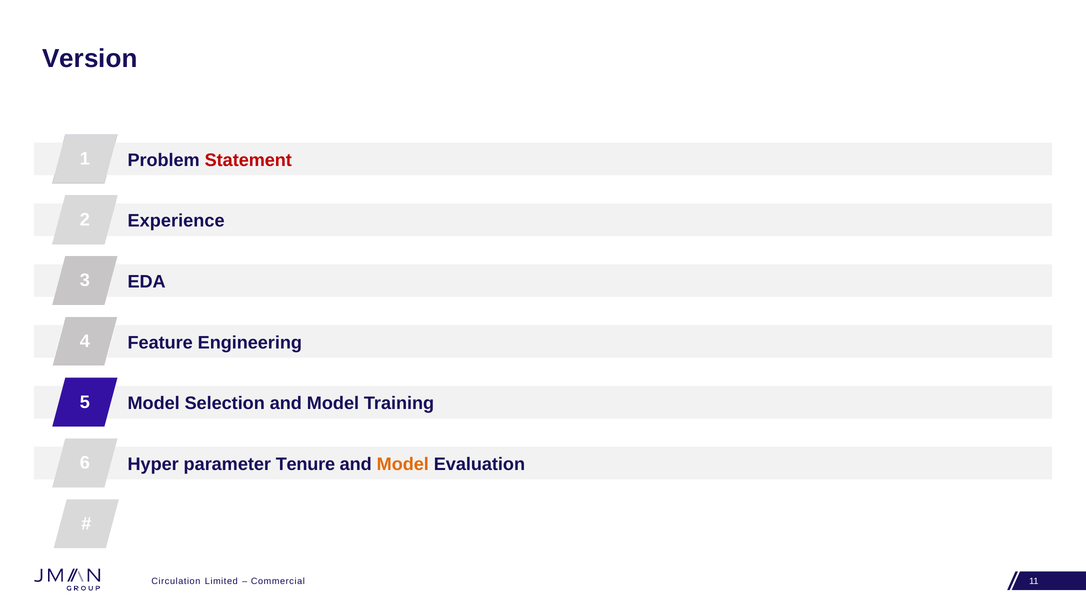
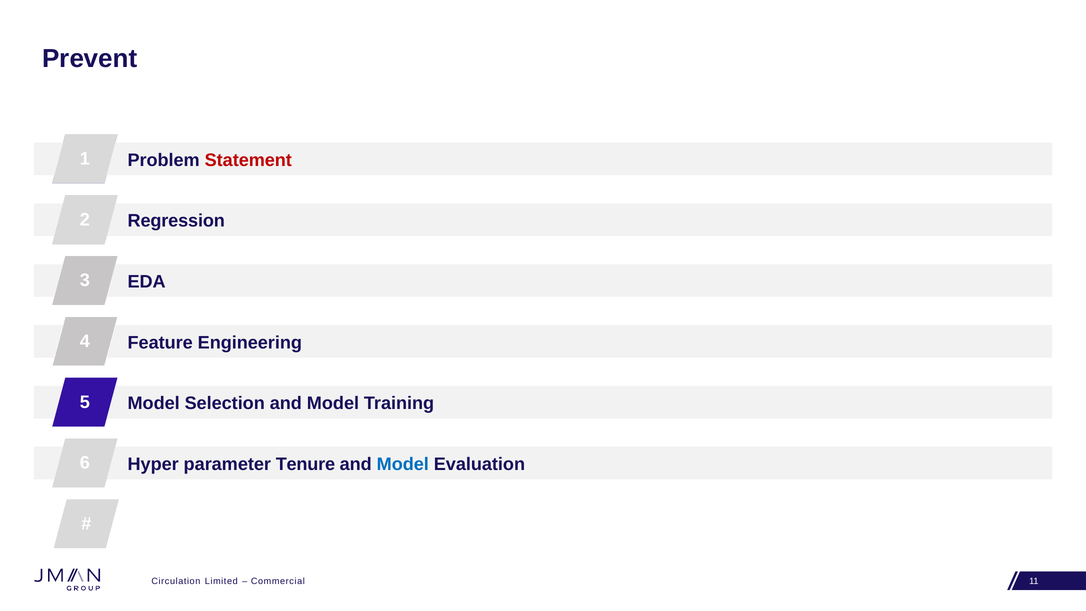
Version: Version -> Prevent (90, 59)
Experience: Experience -> Regression (176, 221)
Model colour: orange -> blue (403, 464)
